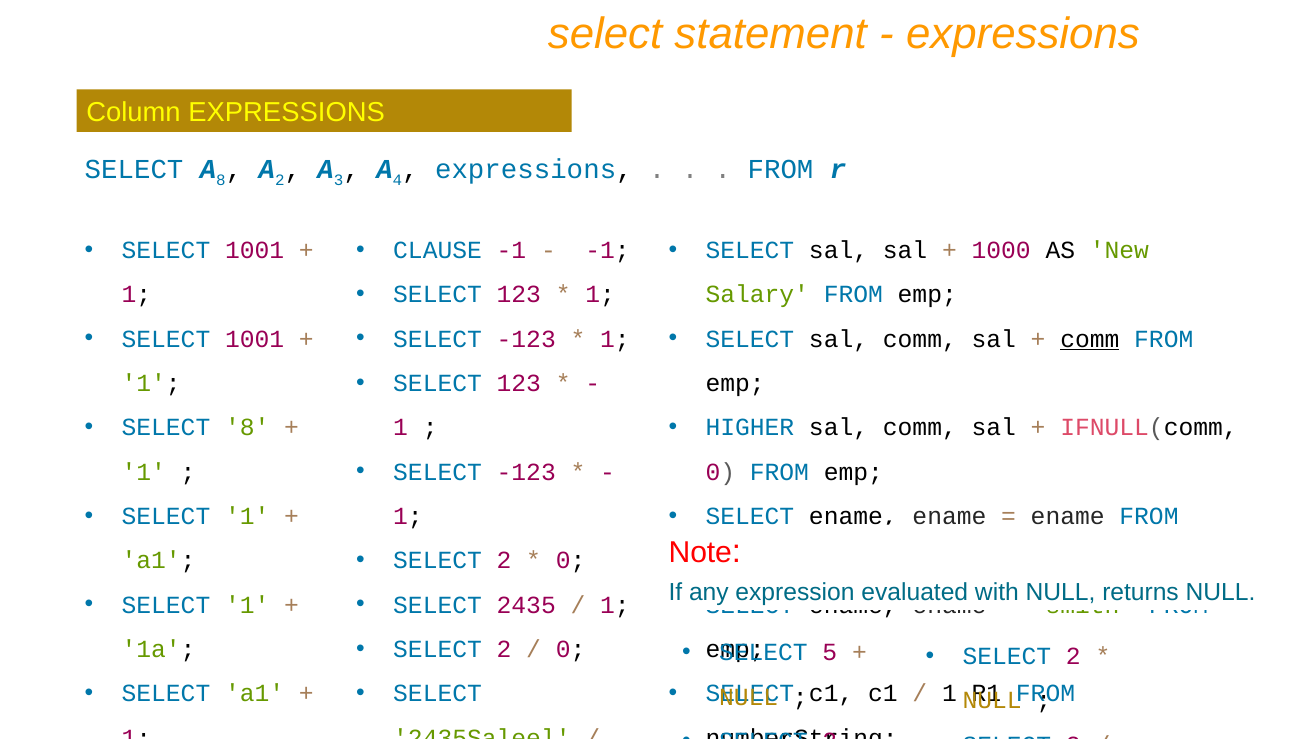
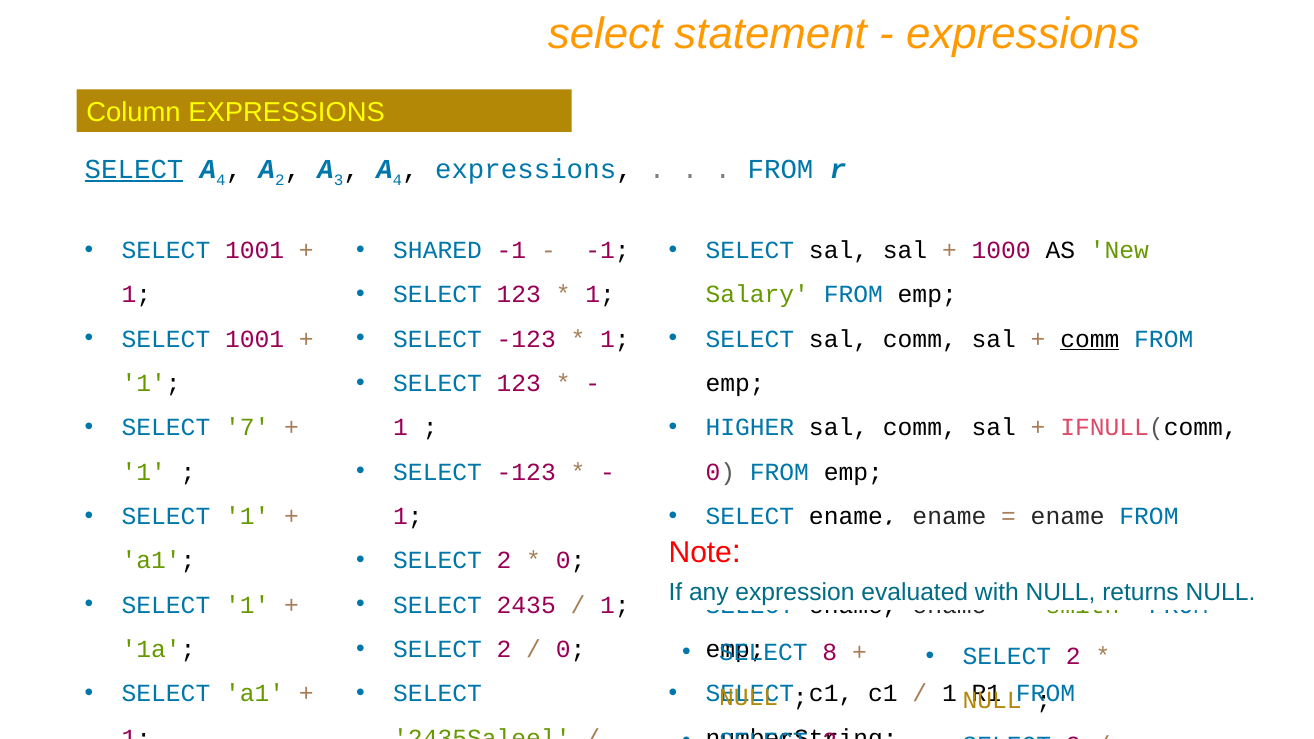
SELECT underline: none -> present (134, 169)
8: 8 -> 4 (221, 180)
CLAUSE: CLAUSE -> SHARED (438, 250)
SELECT 8: 8 -> 7 (247, 428)
5: 5 -> 8 (830, 653)
